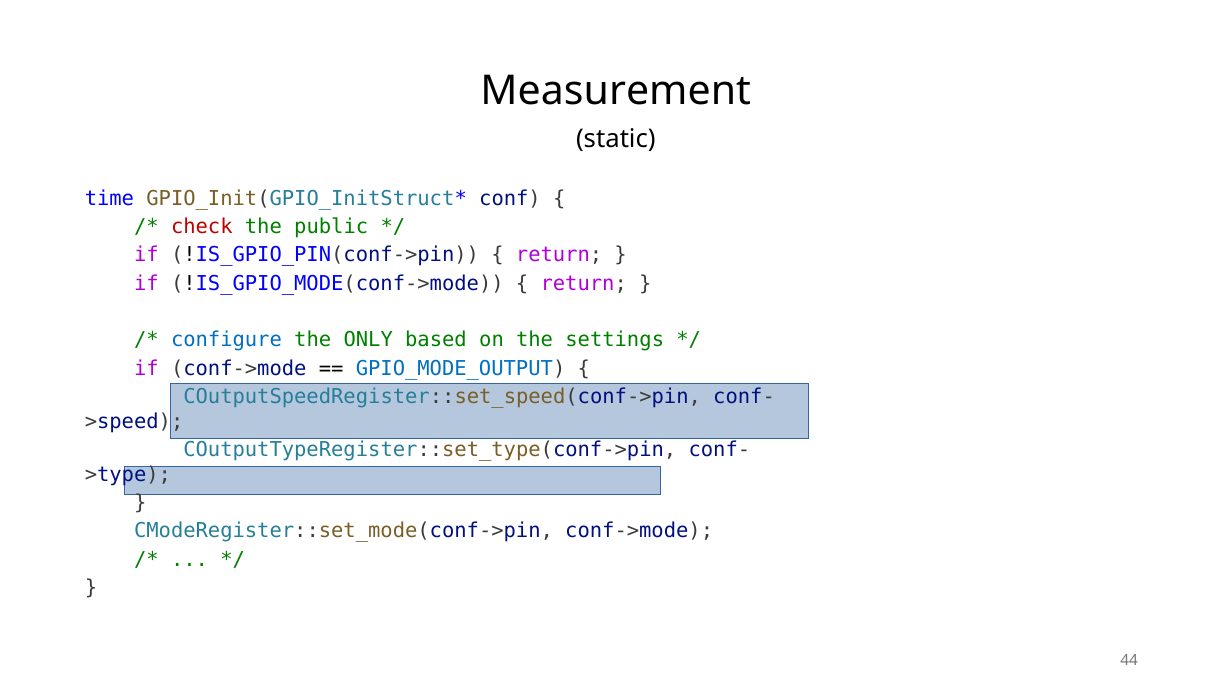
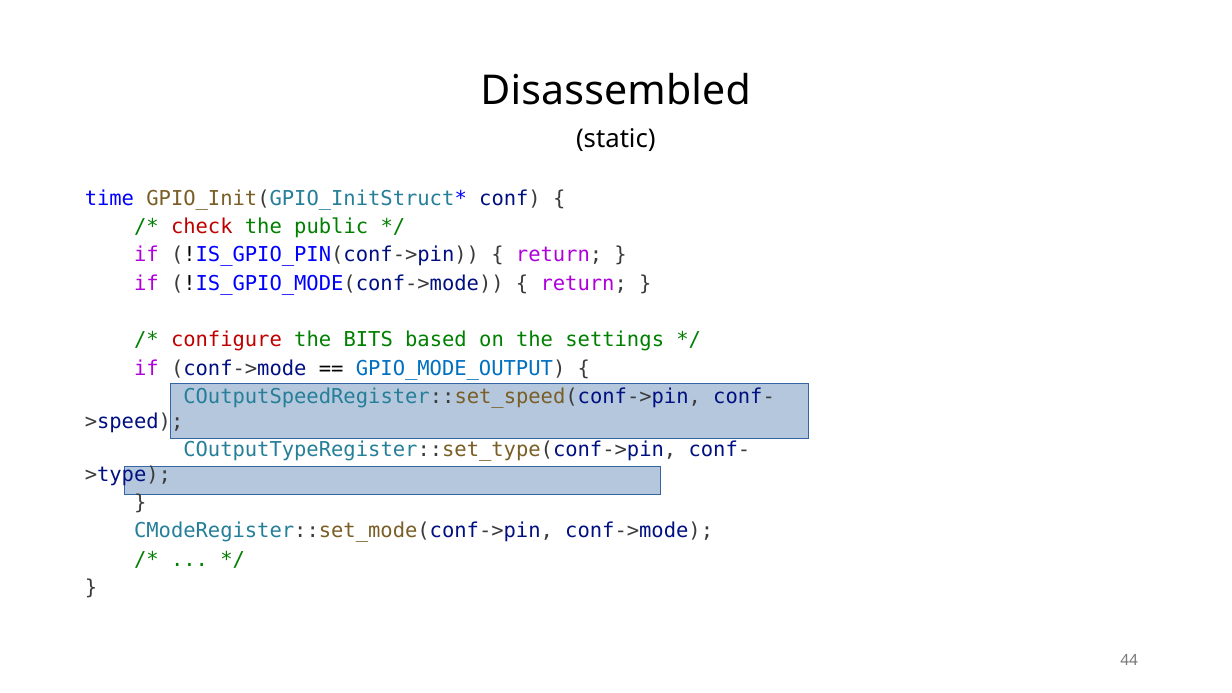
Measurement: Measurement -> Disassembled (616, 90)
configure colour: blue -> red (226, 340)
ONLY: ONLY -> BITS (368, 340)
